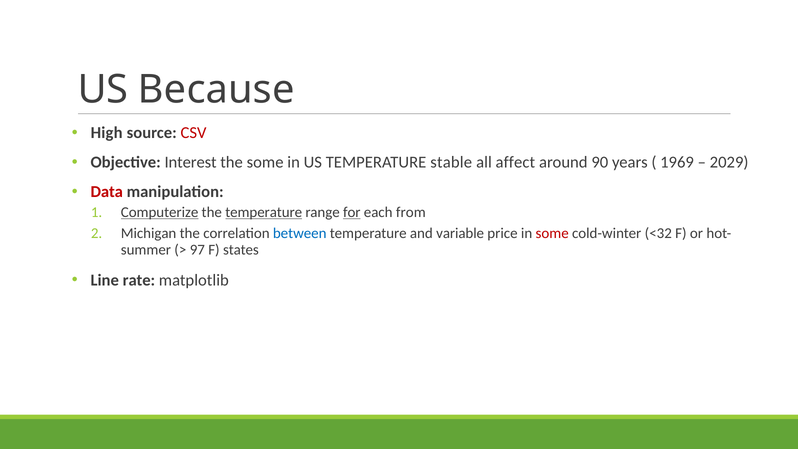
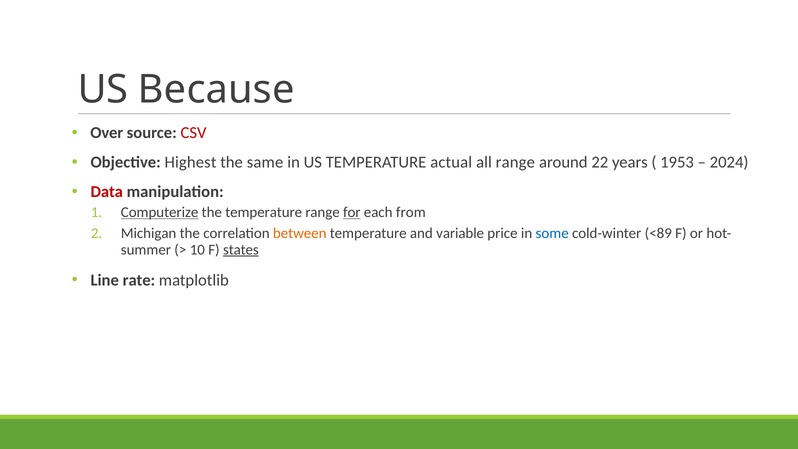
High: High -> Over (107, 133)
Interest: Interest -> Highest (190, 162)
the some: some -> same (265, 162)
stable: stable -> actual (451, 162)
all affect: affect -> range (515, 162)
90: 90 -> 22 (600, 162)
1969: 1969 -> 1953 (677, 162)
2029: 2029 -> 2024 (729, 162)
temperature underline: present -> none (264, 212)
between colour: blue -> orange (300, 233)
some colour: red -> blue (552, 233)
<32: <32 -> <89 (658, 233)
97: 97 -> 10 (197, 250)
states underline: none -> present (241, 250)
